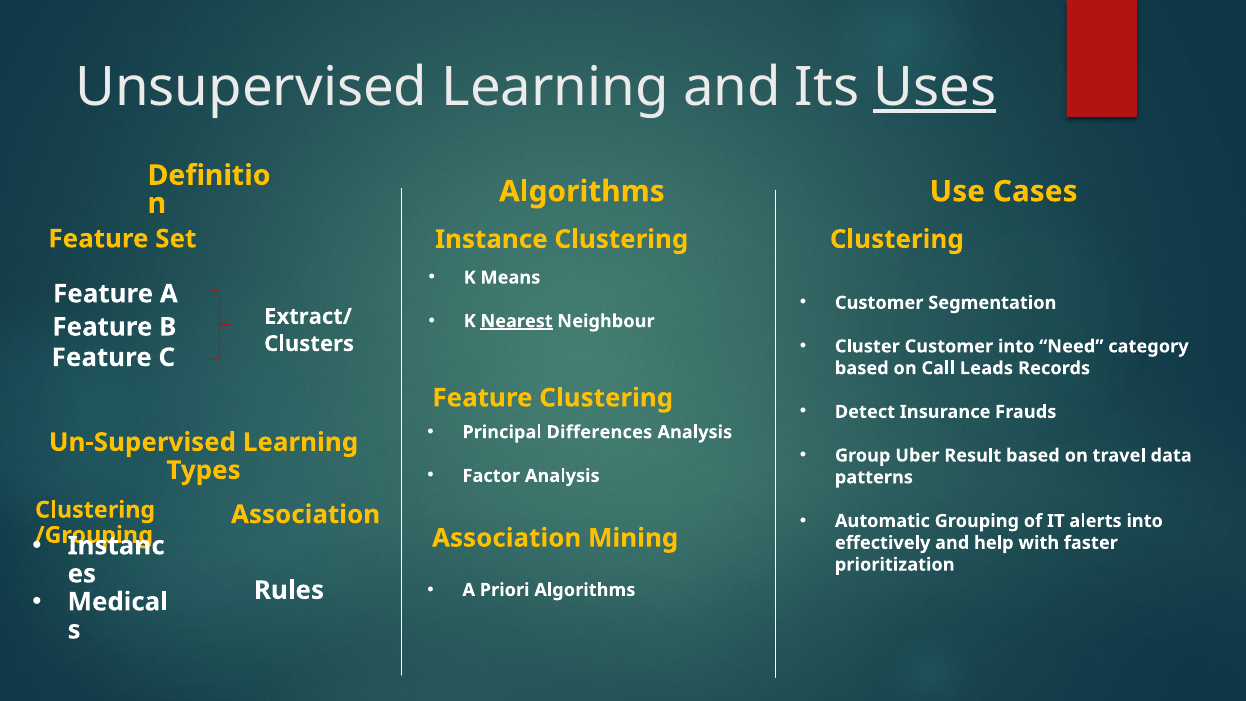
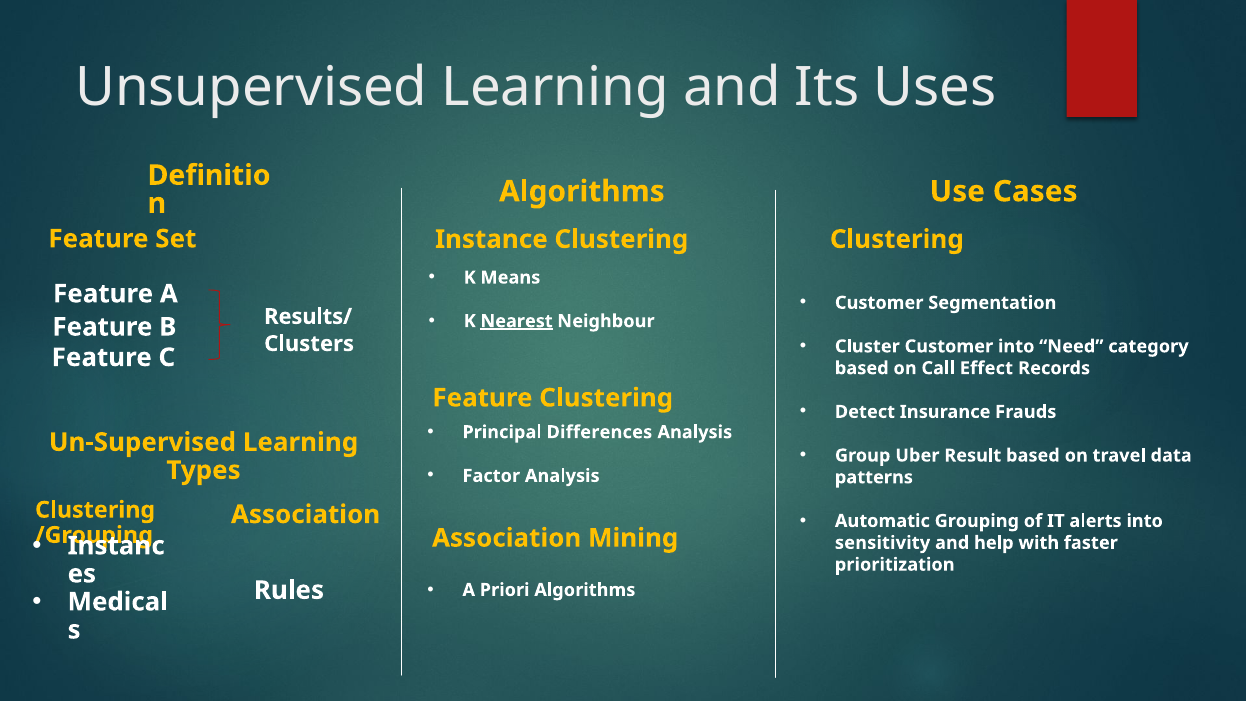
Uses underline: present -> none (935, 87)
Extract/: Extract/ -> Results/ (308, 317)
Leads: Leads -> Effect (986, 368)
effectively: effectively -> sensitivity (883, 543)
